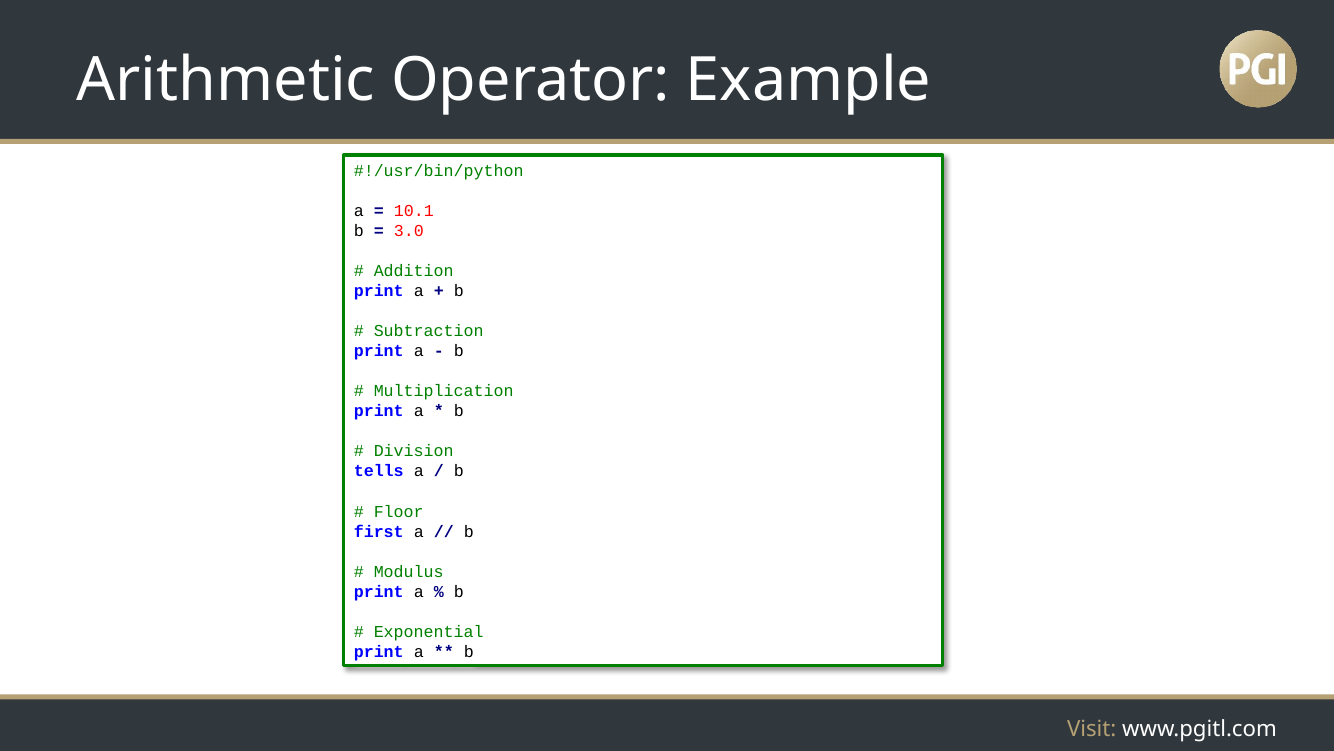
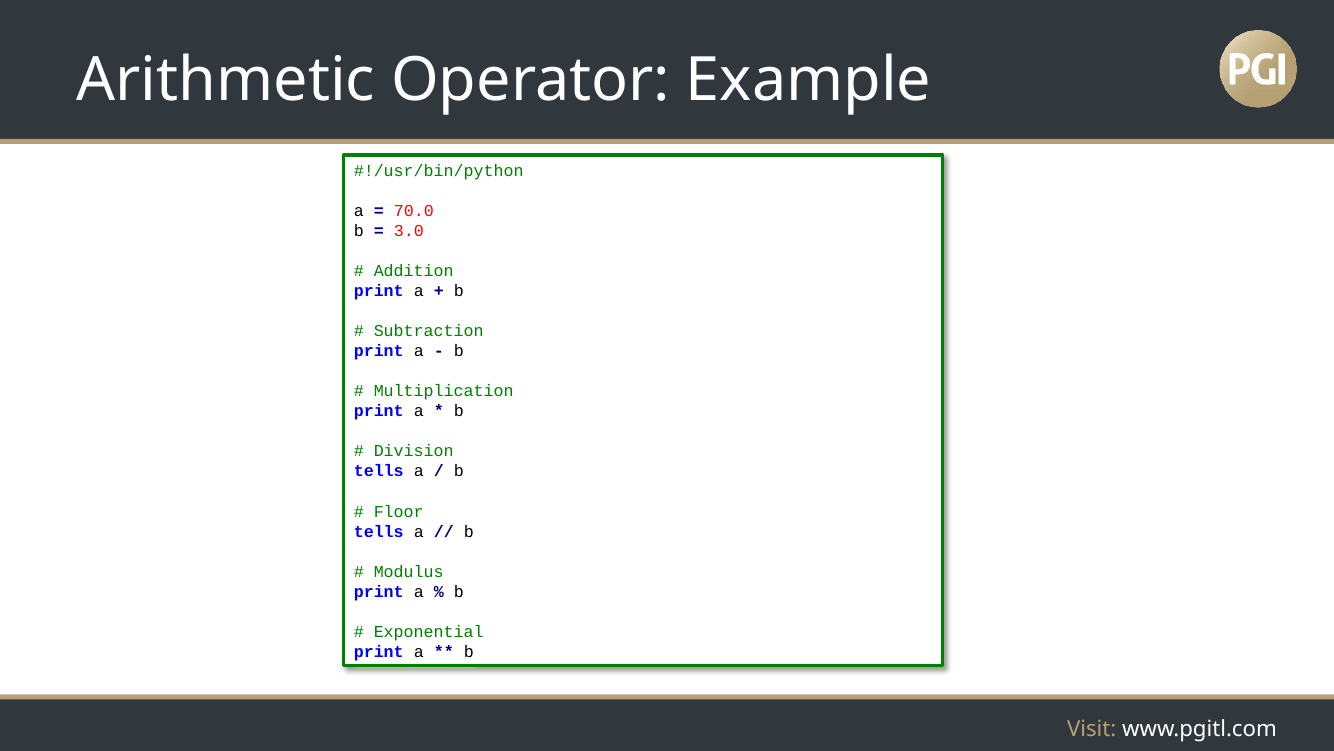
10.1: 10.1 -> 70.0 (414, 211)
first: first -> tells (379, 531)
